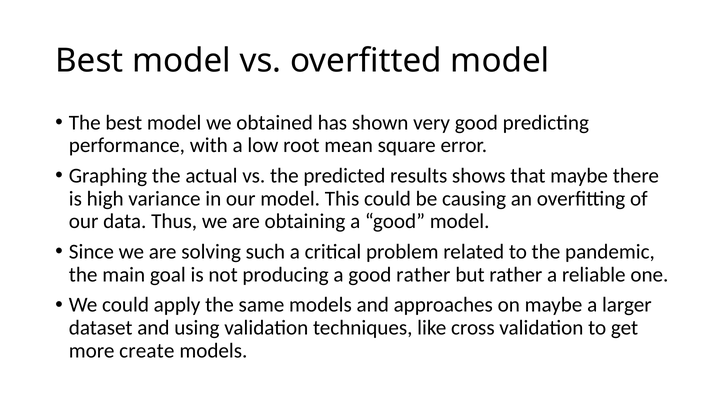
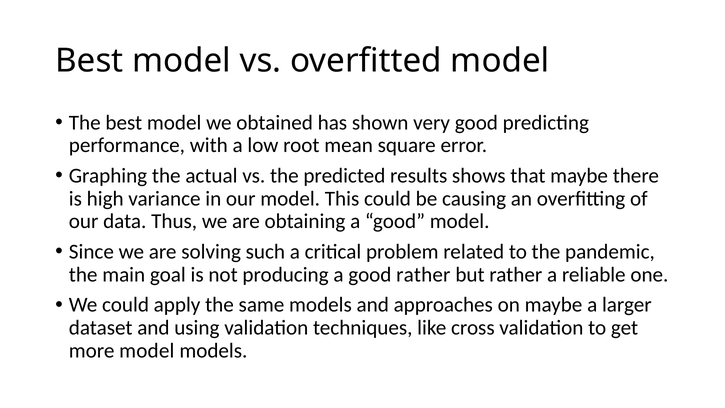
more create: create -> model (147, 350)
